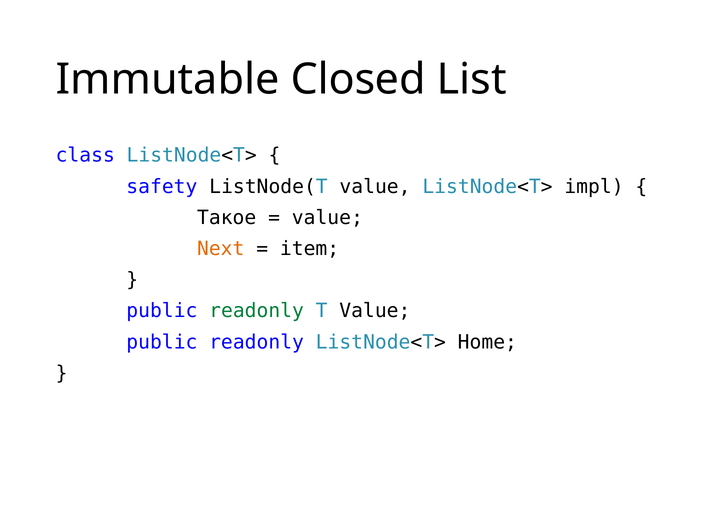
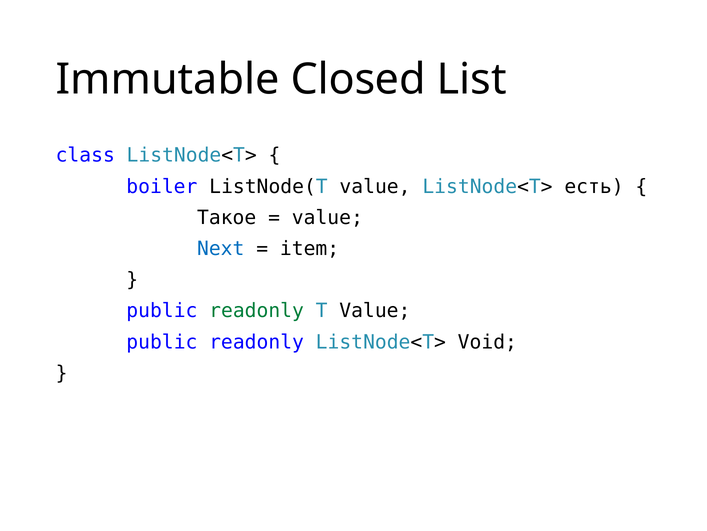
safety: safety -> boiler (162, 186)
impl: impl -> есть (594, 186)
Next colour: orange -> blue (221, 248)
Home: Home -> Void (487, 342)
